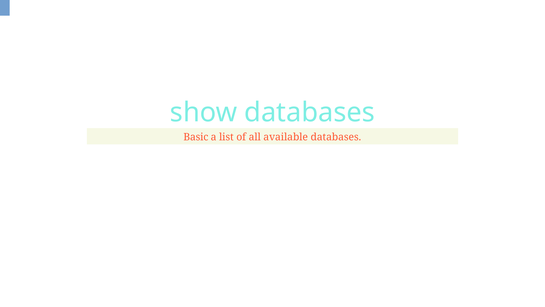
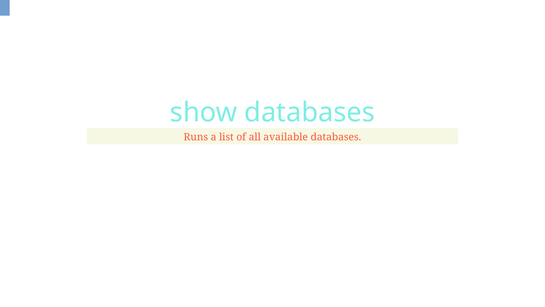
Basic: Basic -> Runs (196, 137)
